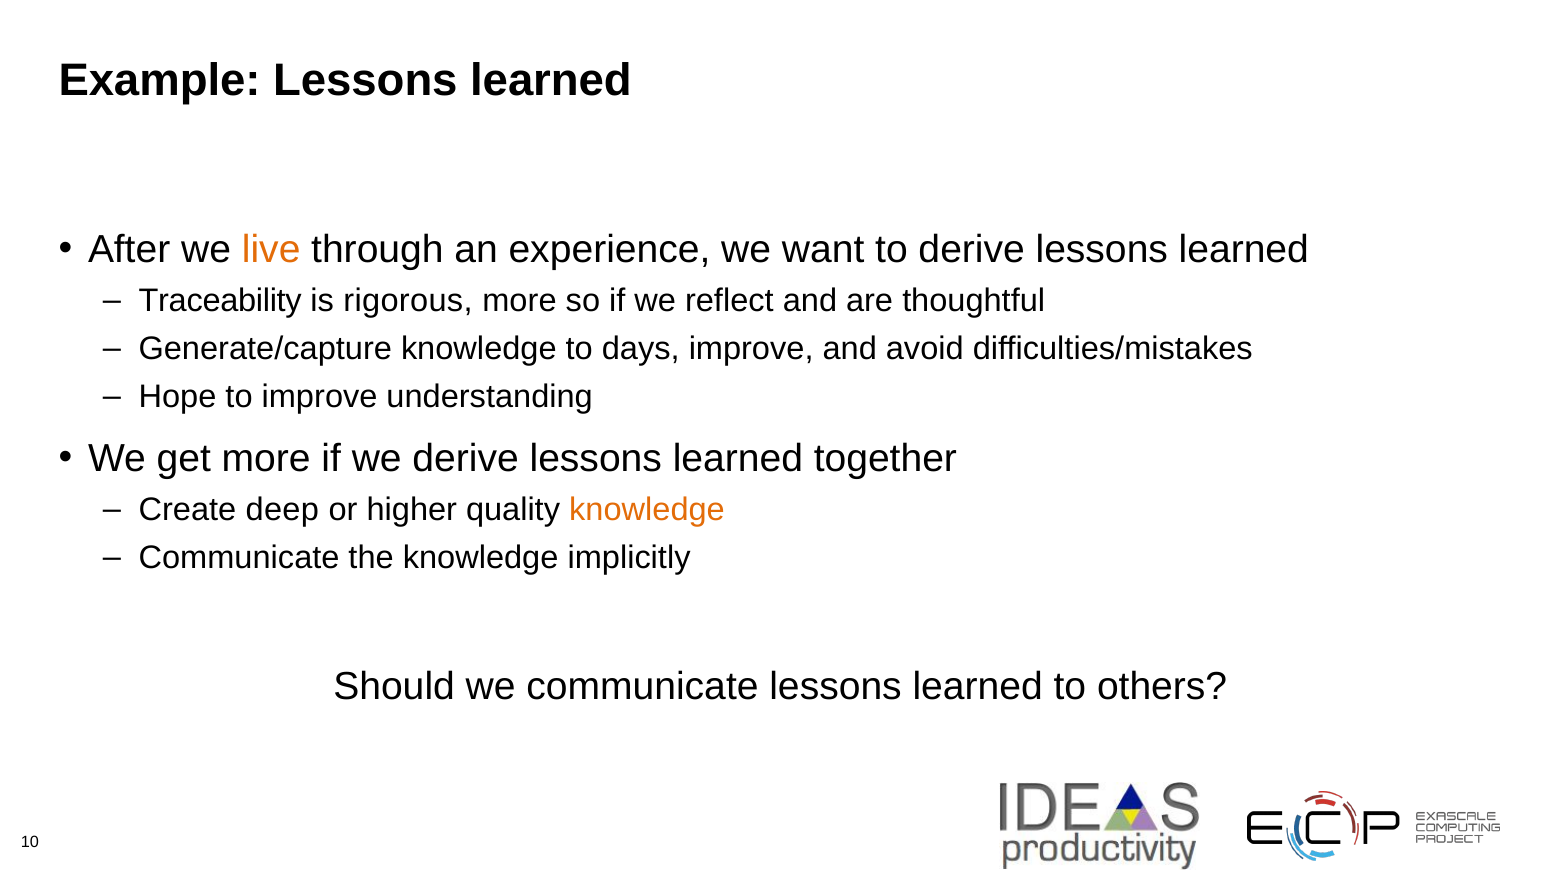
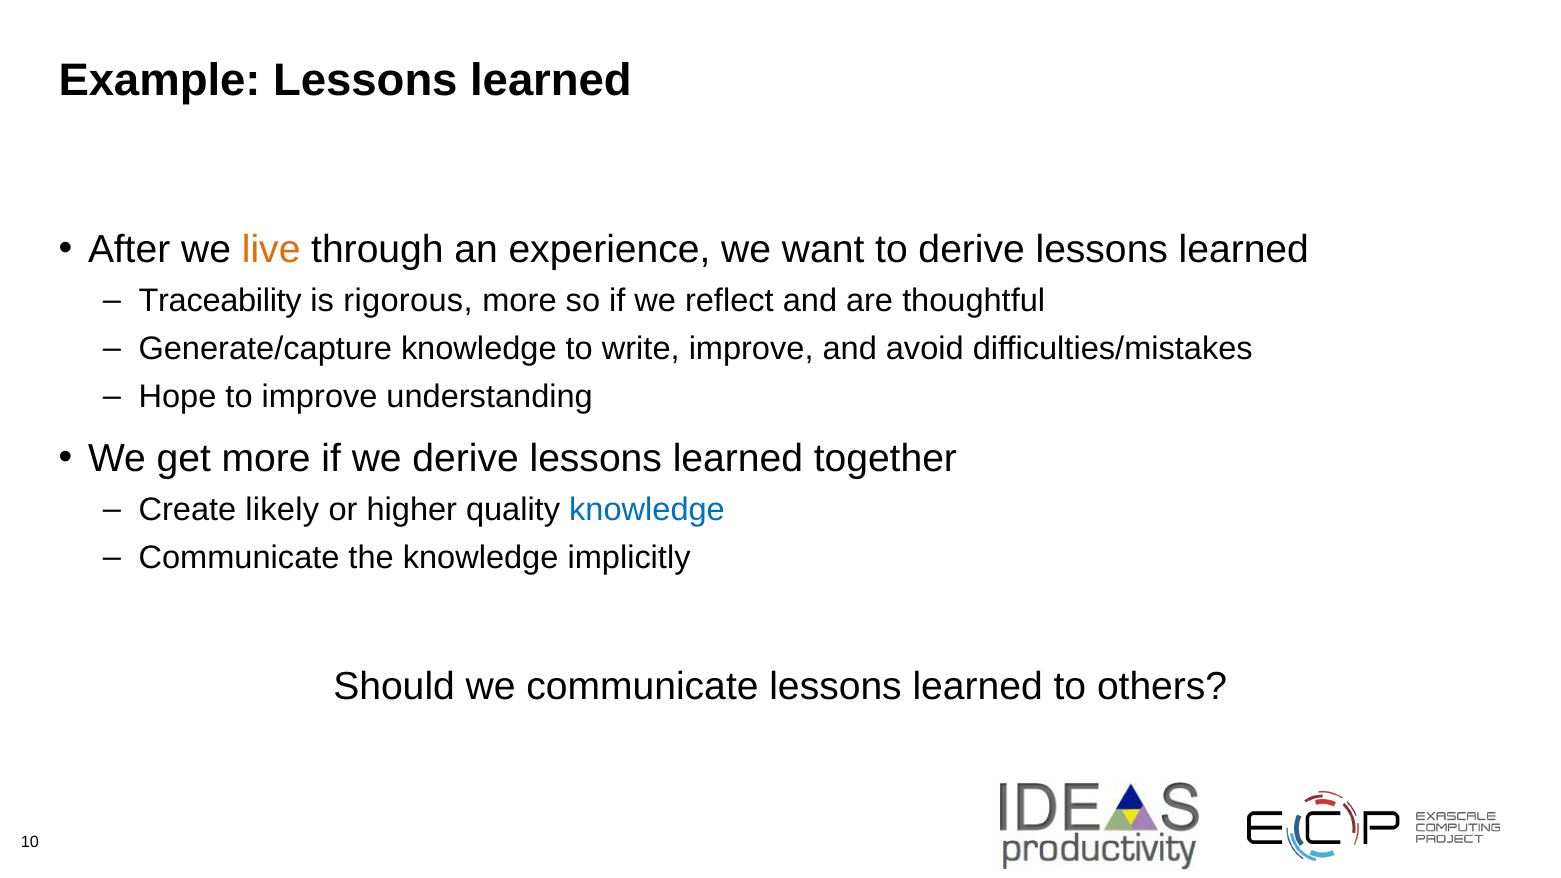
days: days -> write (641, 349)
deep: deep -> likely (282, 510)
knowledge colour: orange -> blue (647, 510)
